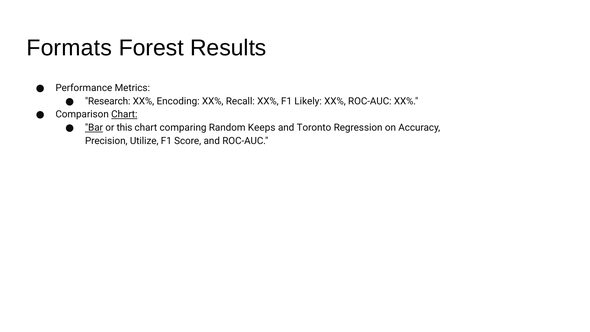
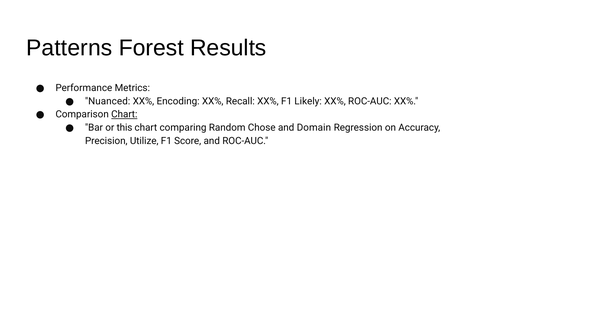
Formats: Formats -> Patterns (69, 48)
Research: Research -> Nuanced (108, 101)
Bar underline: present -> none (94, 128)
Keeps: Keeps -> Chose (262, 128)
Toronto: Toronto -> Domain (314, 128)
